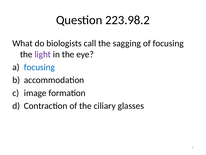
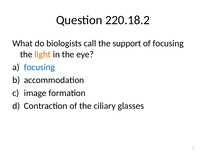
223.98.2: 223.98.2 -> 220.18.2 (128, 20)
sagging: sagging -> support (127, 43)
light colour: purple -> orange (43, 54)
